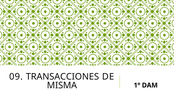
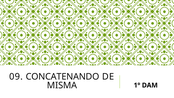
TRANSACCIONES: TRANSACCIONES -> CONCATENANDO (63, 76)
